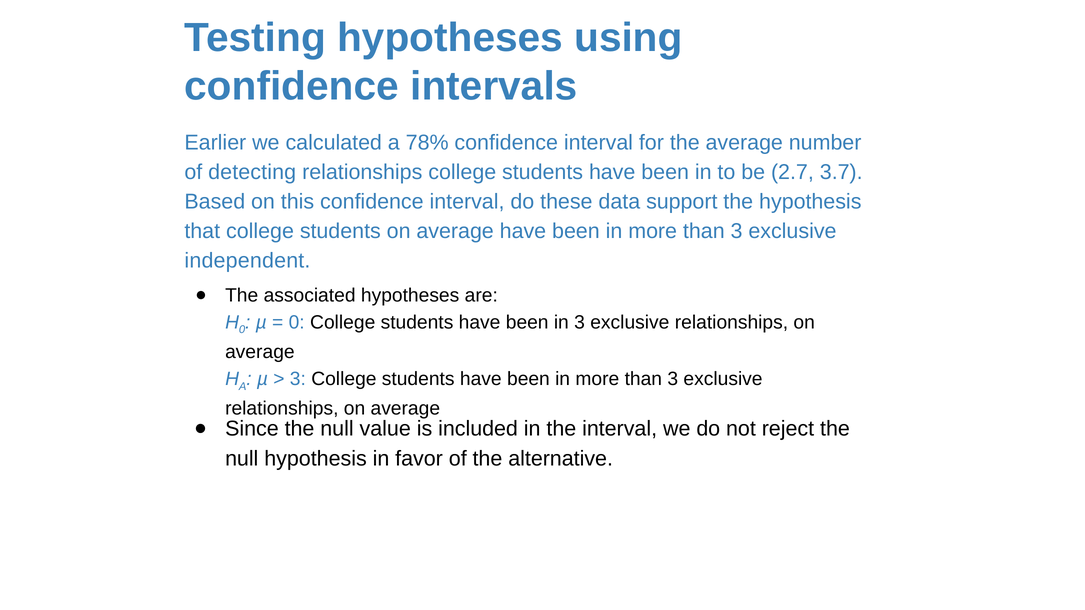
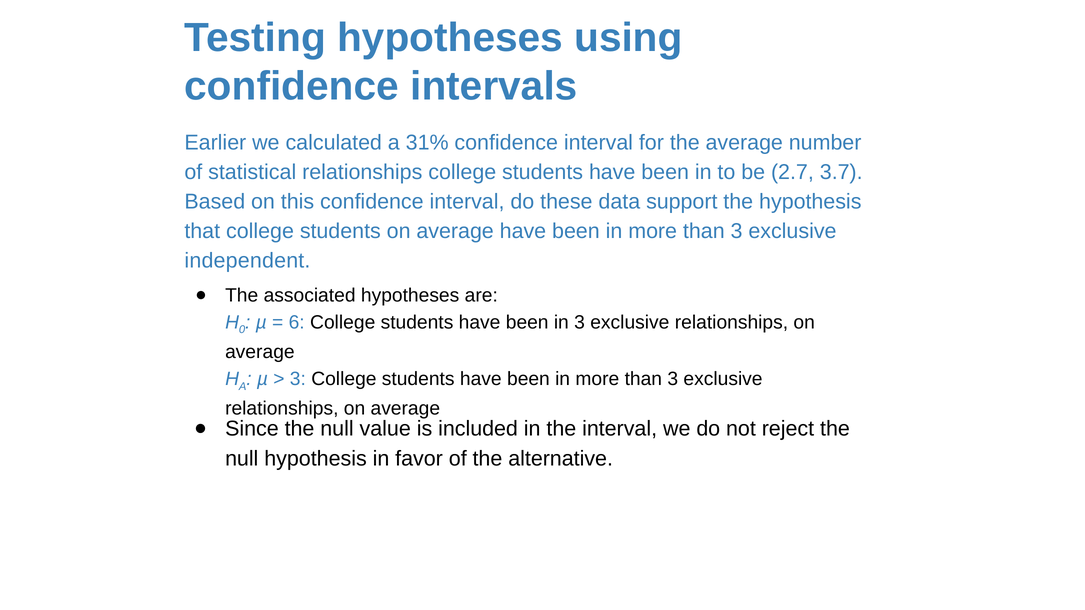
78%: 78% -> 31% (427, 143)
detecting: detecting -> statistical (252, 172)
0: 0 -> 6 (297, 322)
